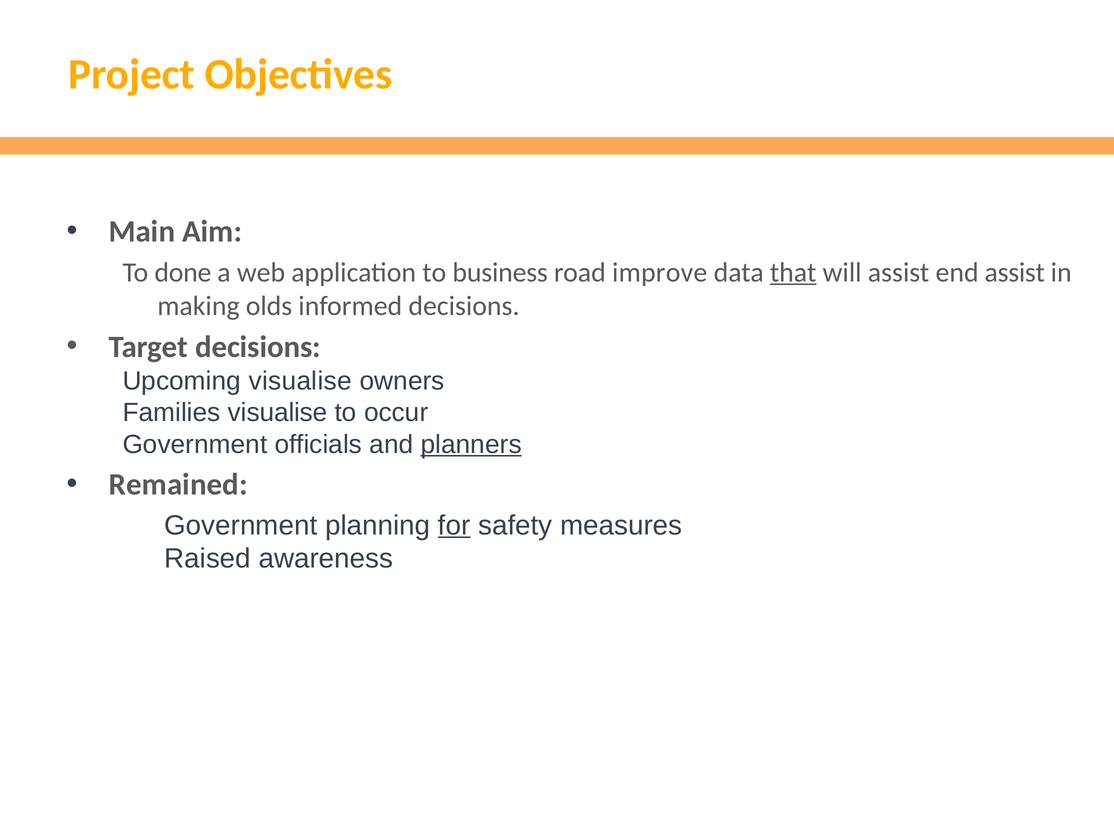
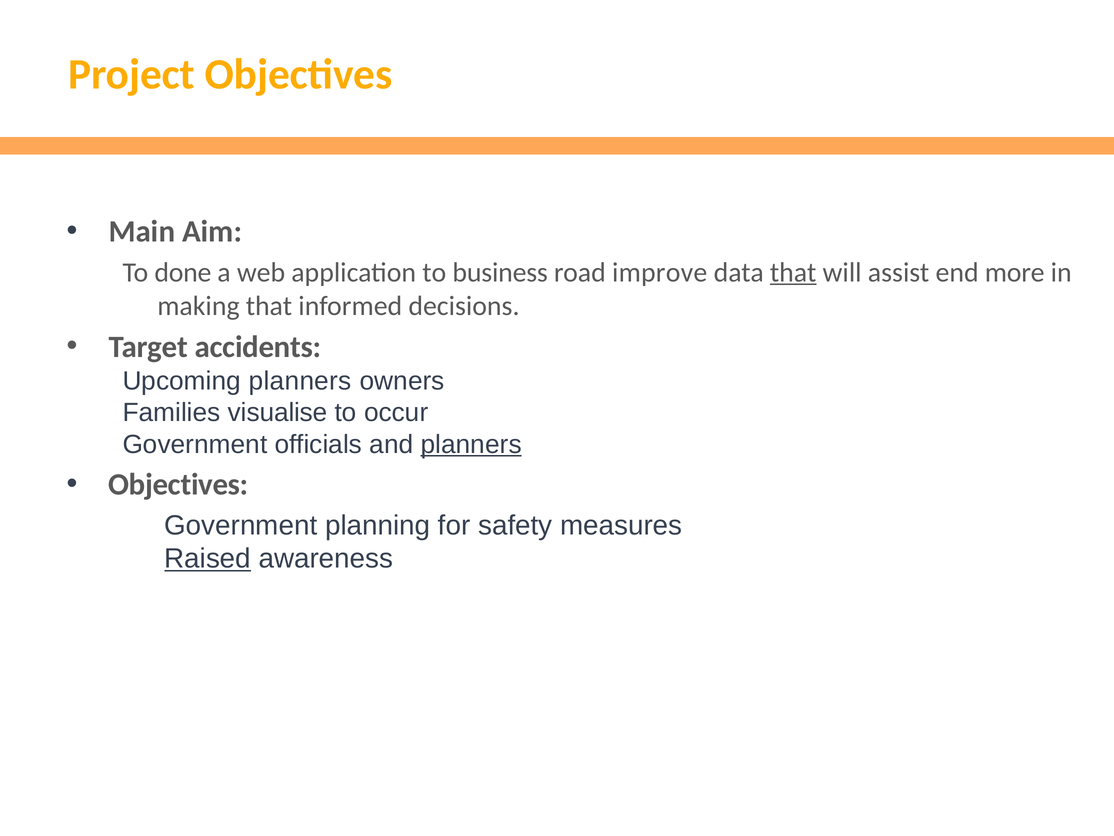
end assist: assist -> more (1015, 272)
making olds: olds -> that (269, 306)
Target decisions: decisions -> accidents (258, 347)
Upcoming visualise: visualise -> planners (300, 381)
Remained: Remained -> Objectives (178, 484)
for underline: present -> none (454, 525)
Raised underline: none -> present (208, 558)
